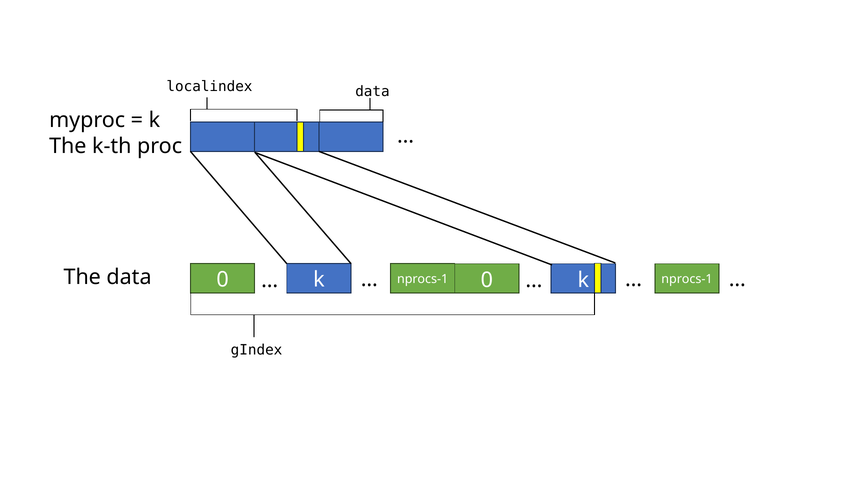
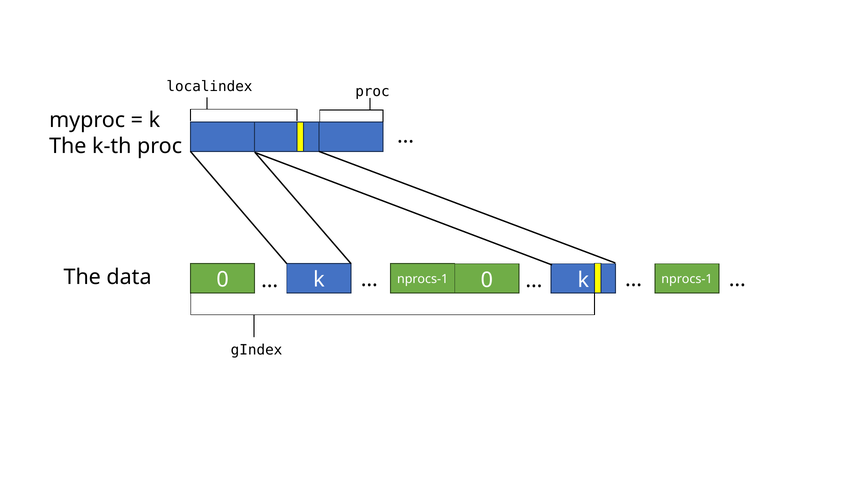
localindex data: data -> proc (372, 91)
